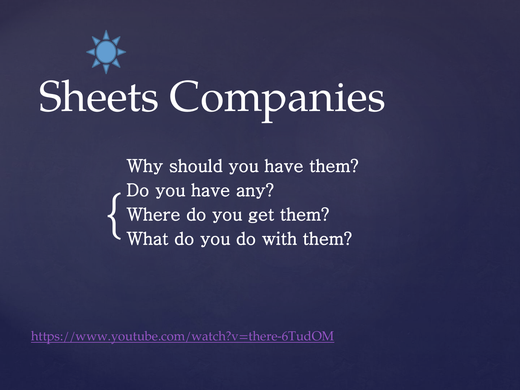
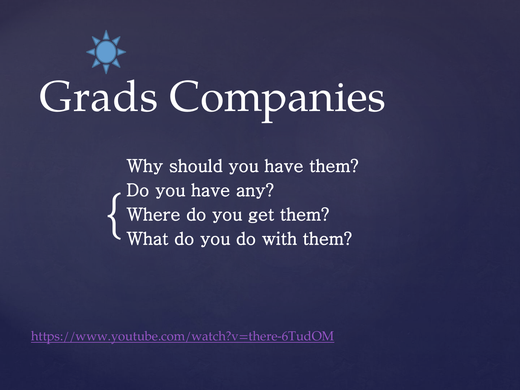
Sheets: Sheets -> Grads (99, 97)
